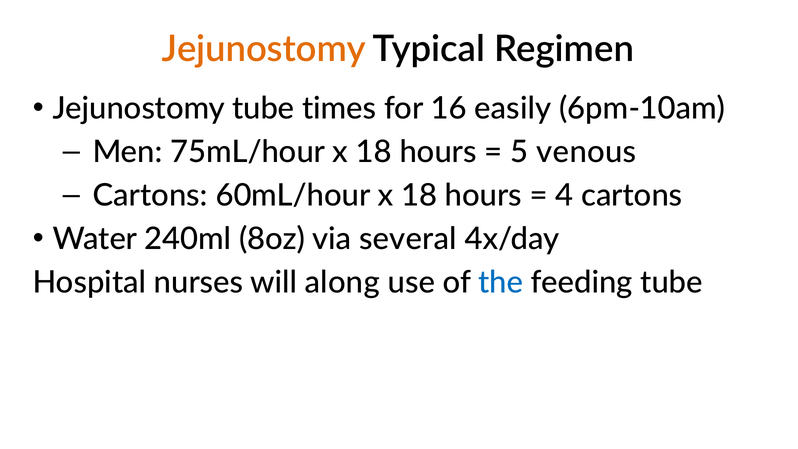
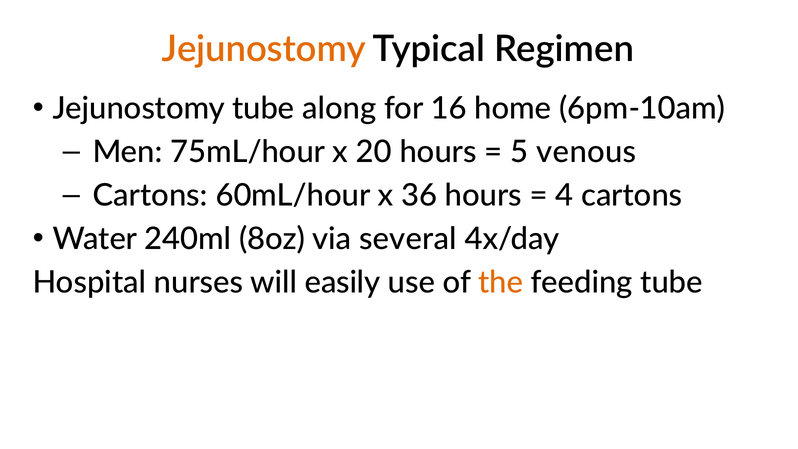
times: times -> along (339, 109)
easily: easily -> home (513, 109)
75mL/hour x 18: 18 -> 20 (374, 152)
60mL/hour x 18: 18 -> 36 (419, 196)
along: along -> easily (342, 283)
the colour: blue -> orange (501, 283)
